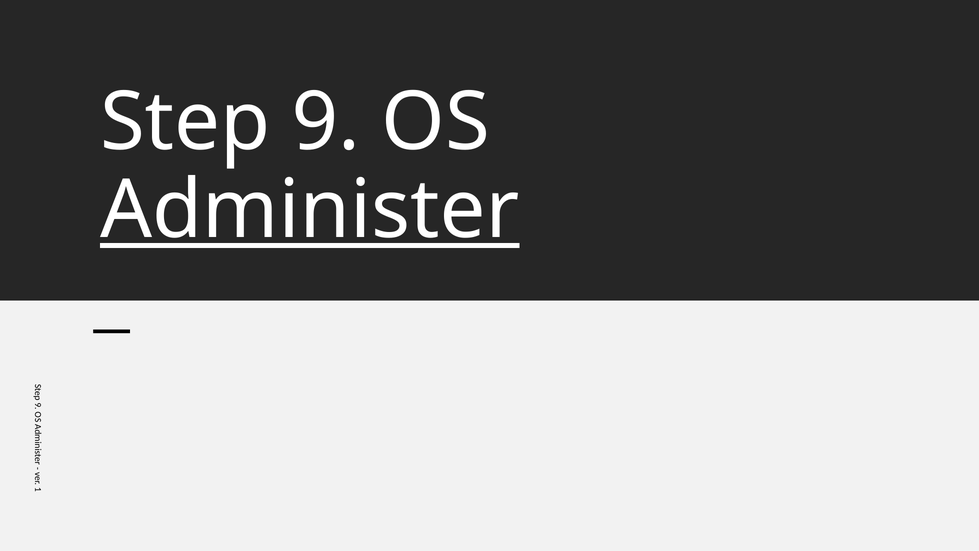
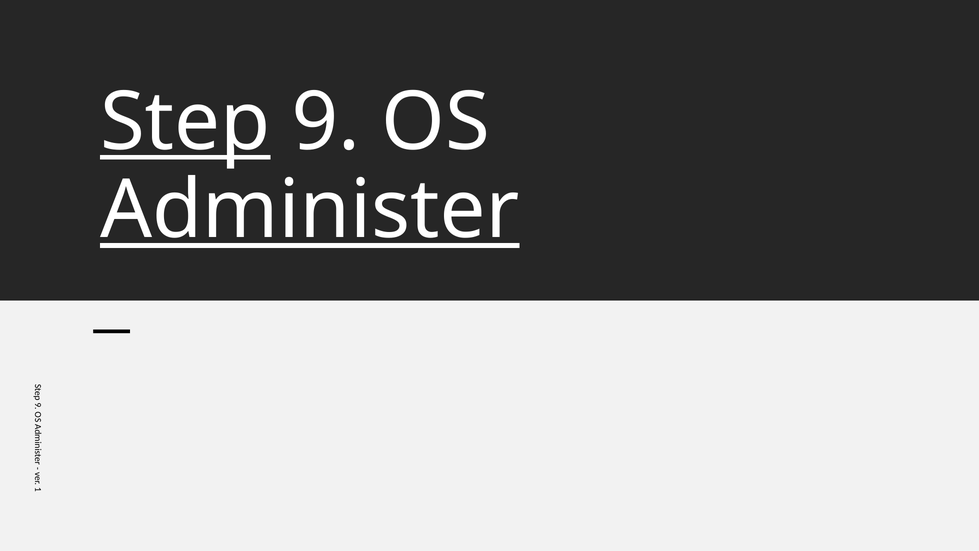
Step underline: none -> present (185, 122)
